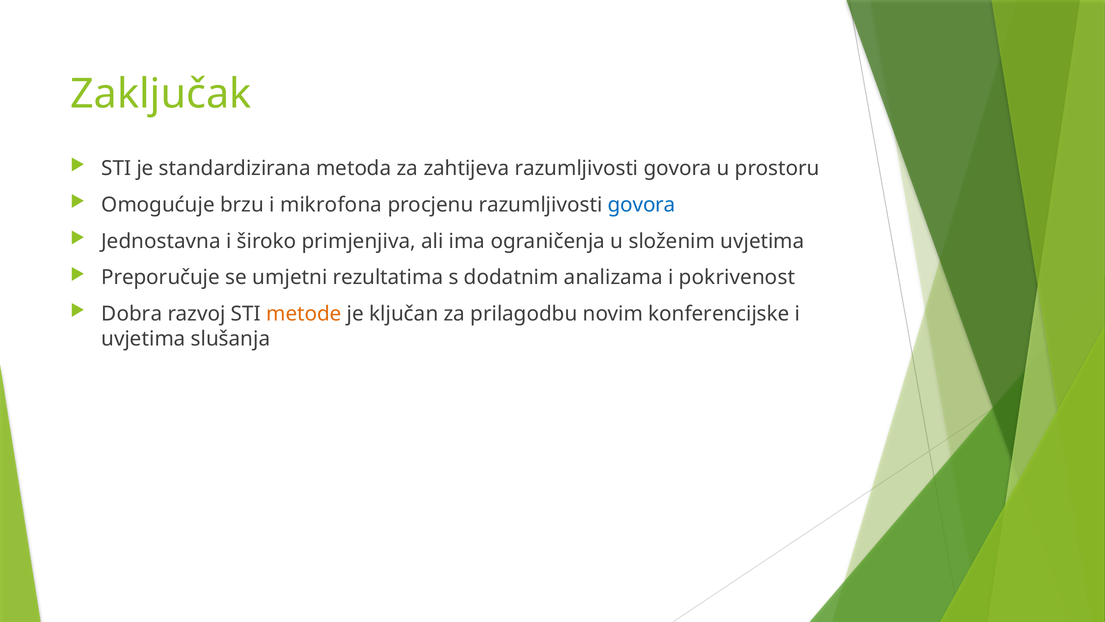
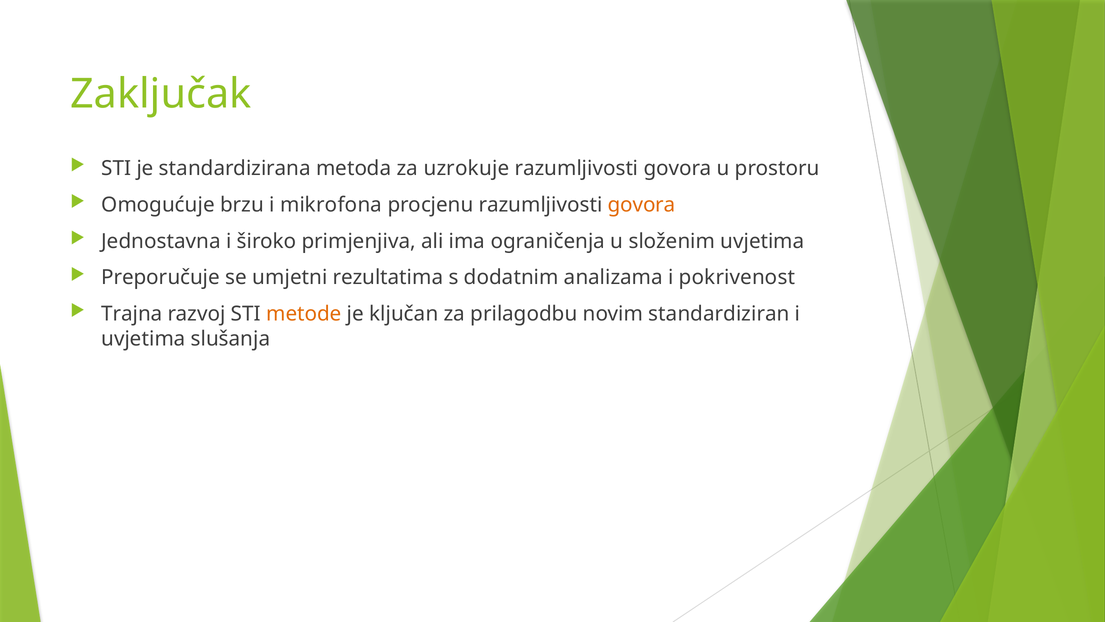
zahtijeva: zahtijeva -> uzrokuje (466, 168)
govora colour: blue -> orange (642, 205)
Dobra: Dobra -> Trajna (132, 314)
konferencijske: konferencijske -> standardiziran (719, 314)
